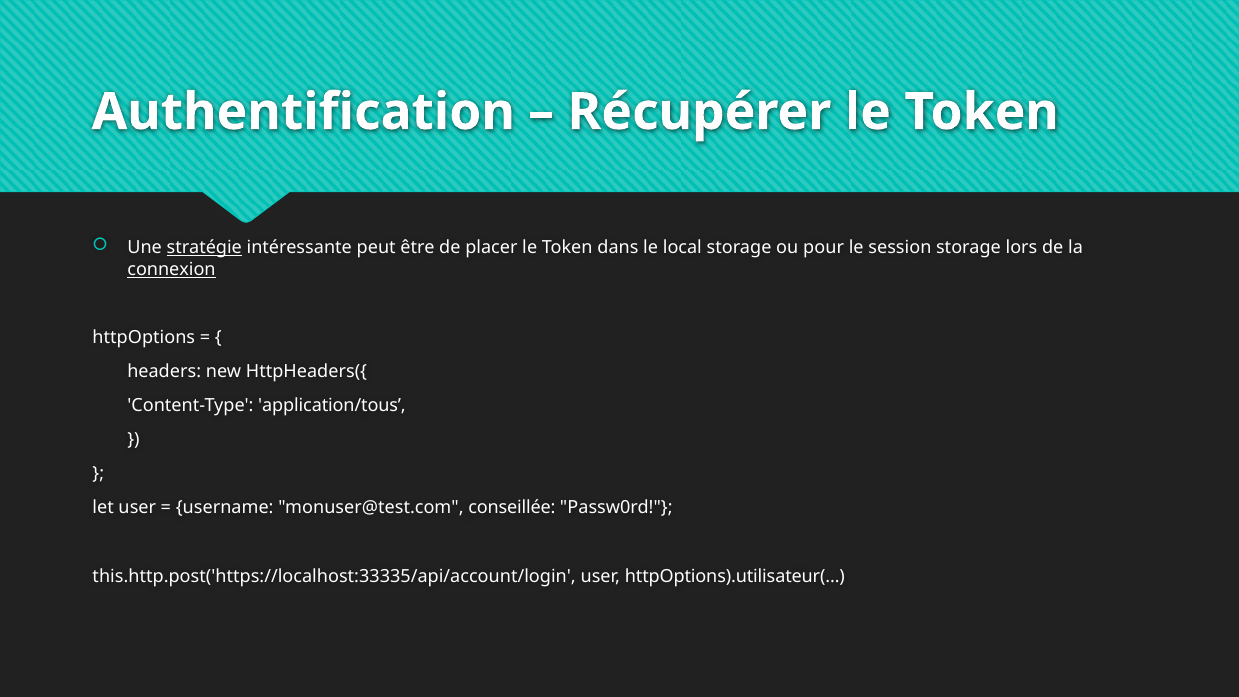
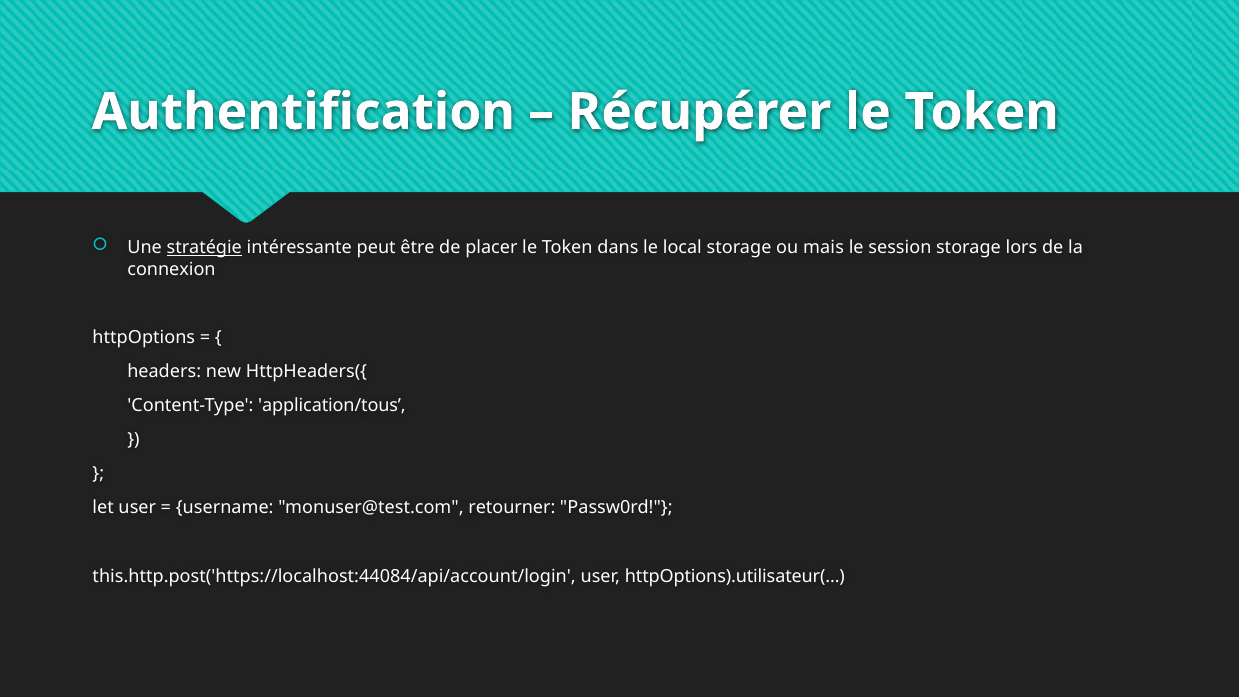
pour: pour -> mais (824, 248)
connexion underline: present -> none (171, 269)
conseillée: conseillée -> retourner (512, 508)
this.http.post('https://localhost:33335/api/account/login: this.http.post('https://localhost:33335/api/account/login -> this.http.post('https://localhost:44084/api/account/login (334, 576)
